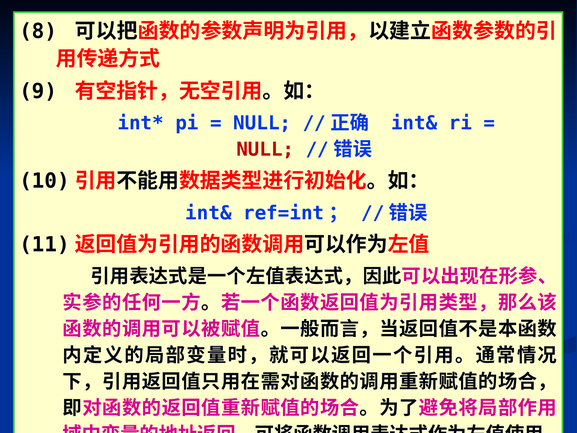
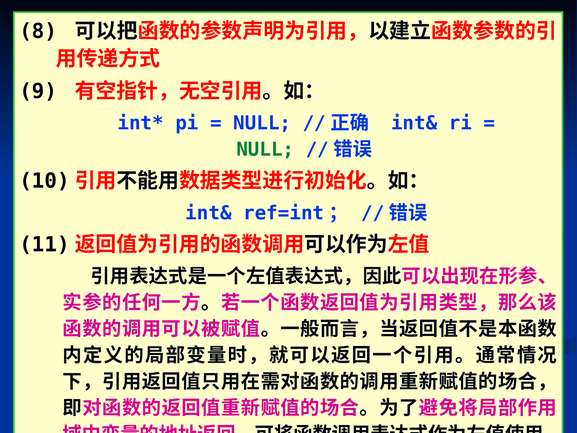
NULL colour: red -> green (265, 149)
